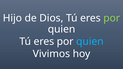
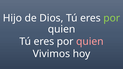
quien colour: light blue -> pink (90, 42)
